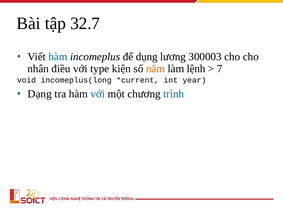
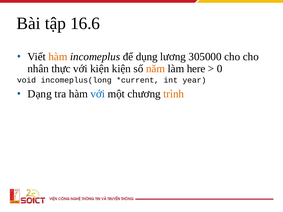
32.7: 32.7 -> 16.6 (85, 23)
hàm colour: blue -> orange (58, 57)
300003: 300003 -> 305000 (205, 57)
điều: điều -> thực (61, 69)
với type: type -> kiện (100, 69)
lệnh: lệnh -> here (196, 69)
7: 7 -> 0 (220, 69)
trình colour: blue -> orange (174, 94)
